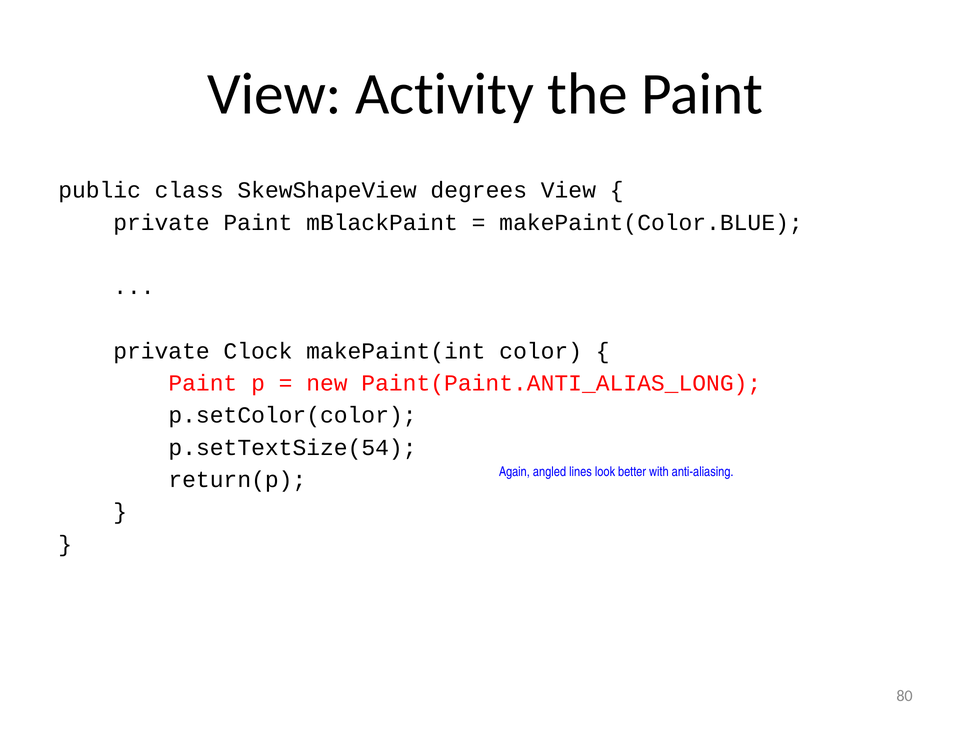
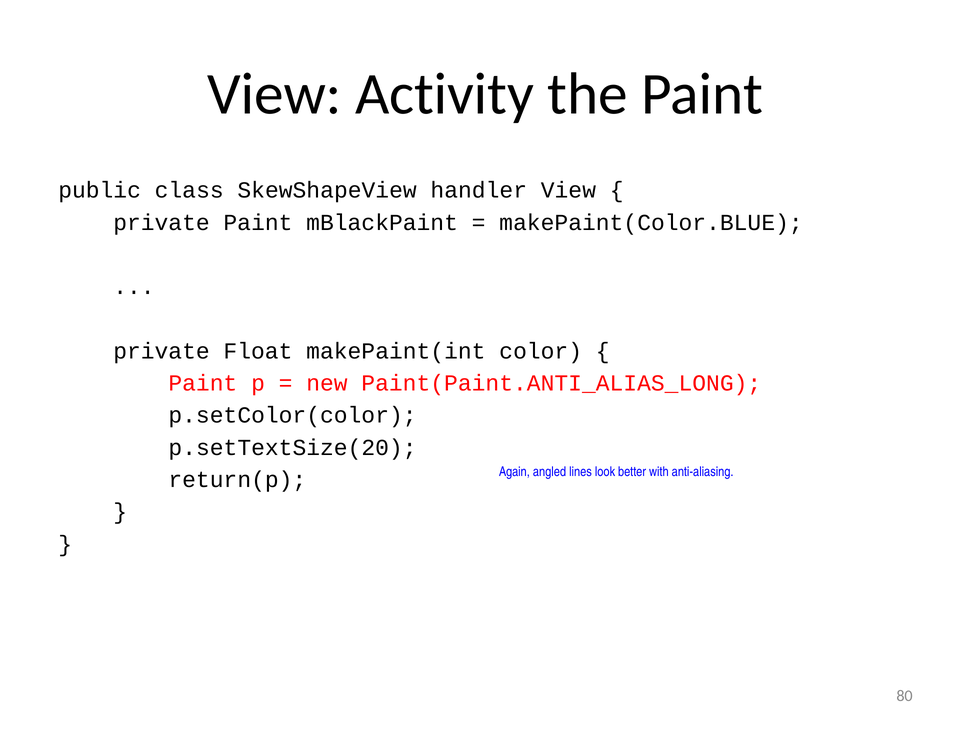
degrees: degrees -> handler (479, 190)
Clock: Clock -> Float (258, 351)
p.setTextSize(54: p.setTextSize(54 -> p.setTextSize(20 (293, 447)
